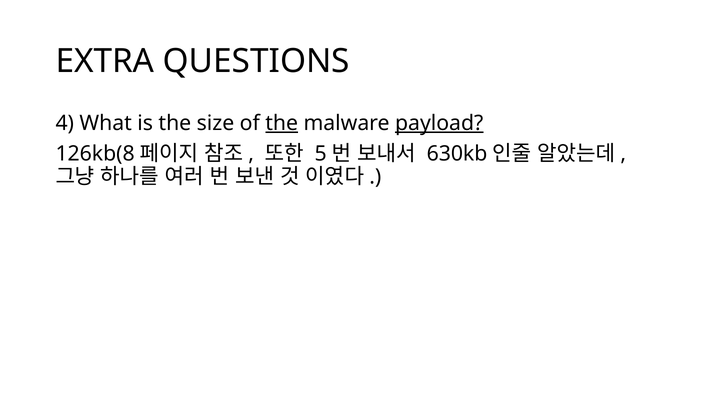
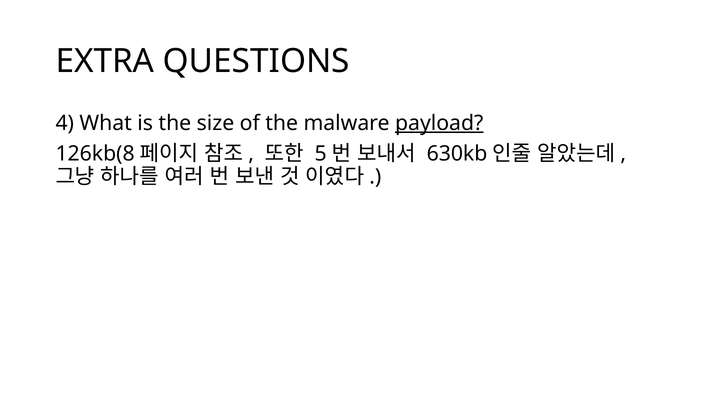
the underline: present -> none (282, 123)
